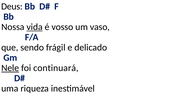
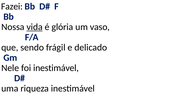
Deus: Deus -> Fazei (12, 6)
vosso: vosso -> glória (62, 27)
Nele underline: present -> none (10, 68)
foi continuará: continuará -> inestimável (56, 68)
